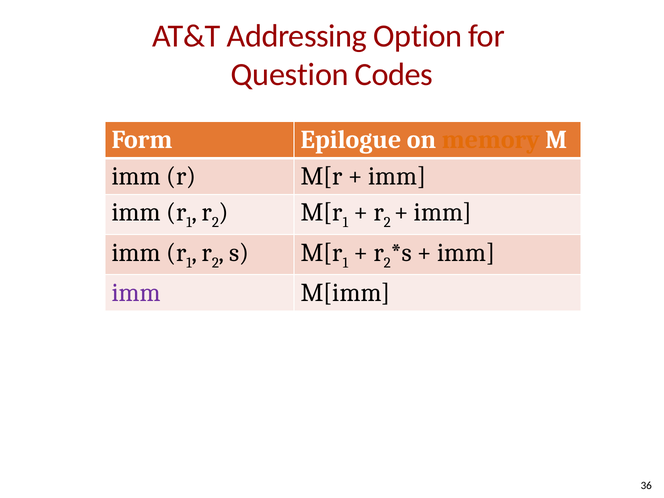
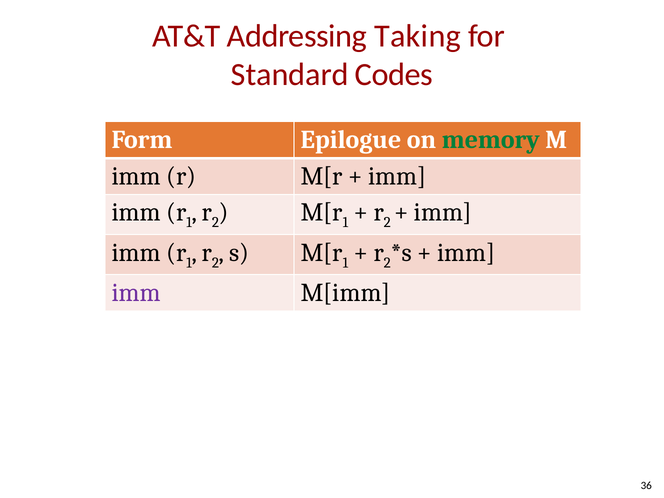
Option: Option -> Taking (418, 36)
Question: Question -> Standard (290, 75)
memory colour: orange -> green (491, 140)
